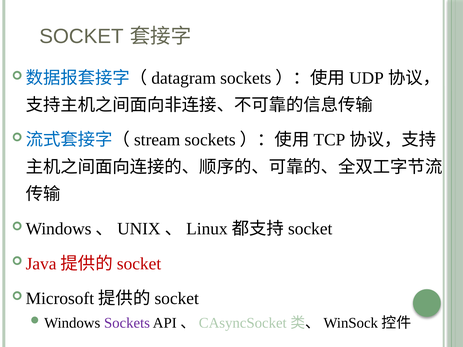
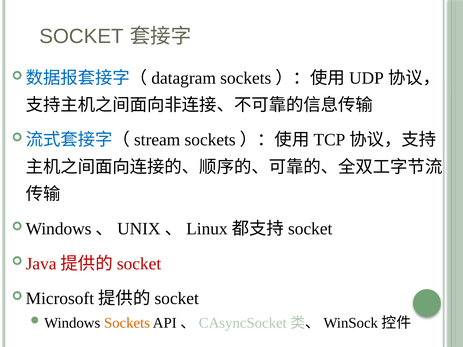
Sockets colour: purple -> orange (127, 323)
